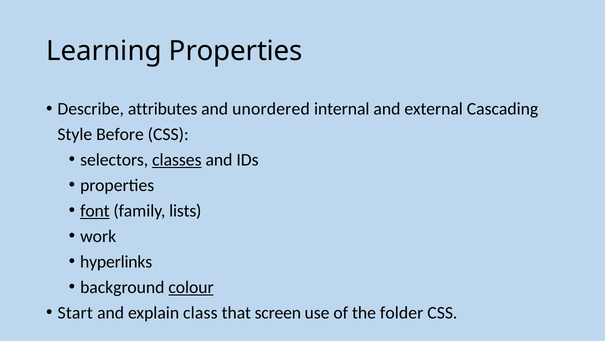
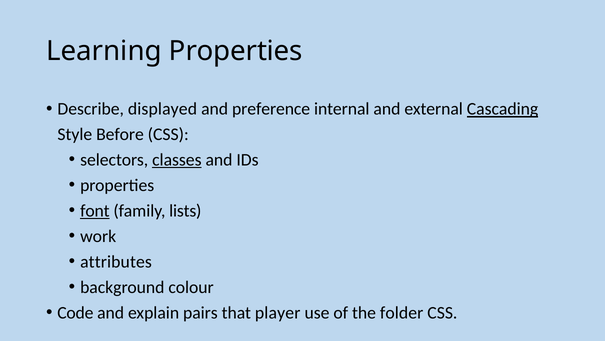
attributes: attributes -> displayed (162, 109)
unordered: unordered -> preference (271, 109)
Cascading underline: none -> present (503, 109)
hyperlinks: hyperlinks -> attributes (116, 261)
colour underline: present -> none (191, 287)
Start: Start -> Code (75, 312)
class: class -> pairs (200, 312)
screen: screen -> player (278, 312)
